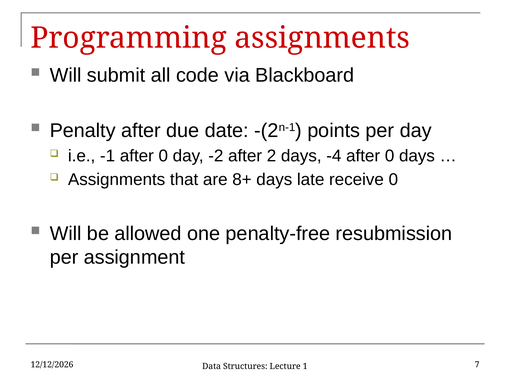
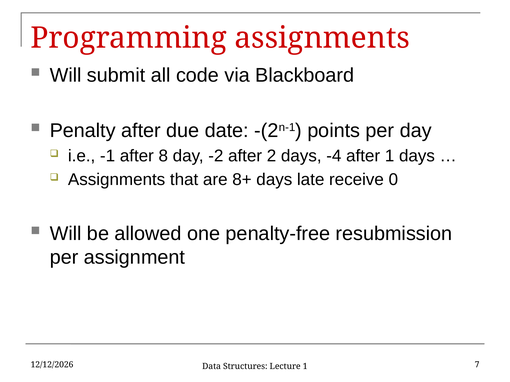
-1 after 0: 0 -> 8 (163, 156)
-4 after 0: 0 -> 1 (390, 156)
